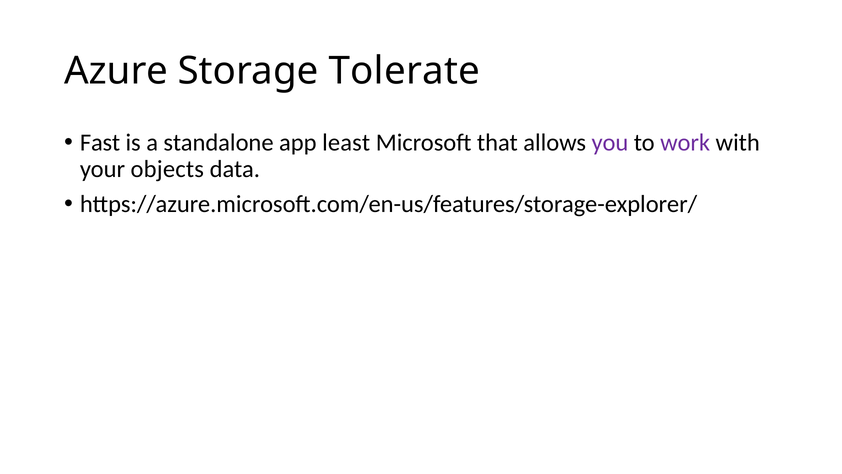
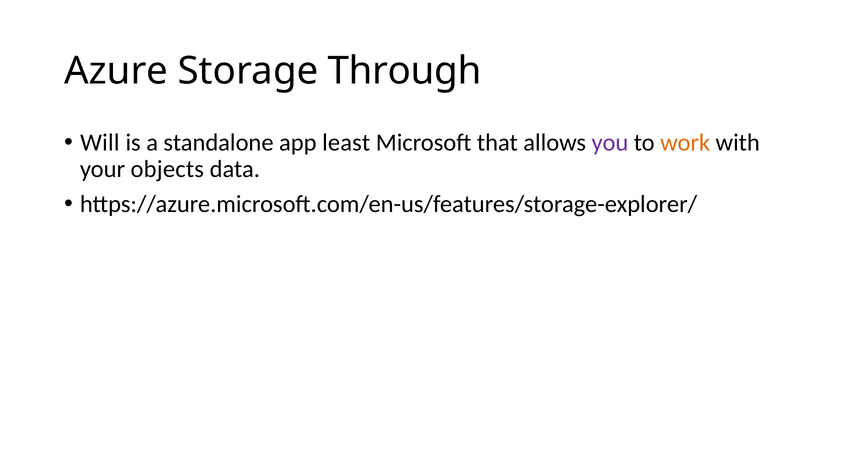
Tolerate: Tolerate -> Through (405, 71)
Fast: Fast -> Will (100, 142)
work colour: purple -> orange (685, 142)
